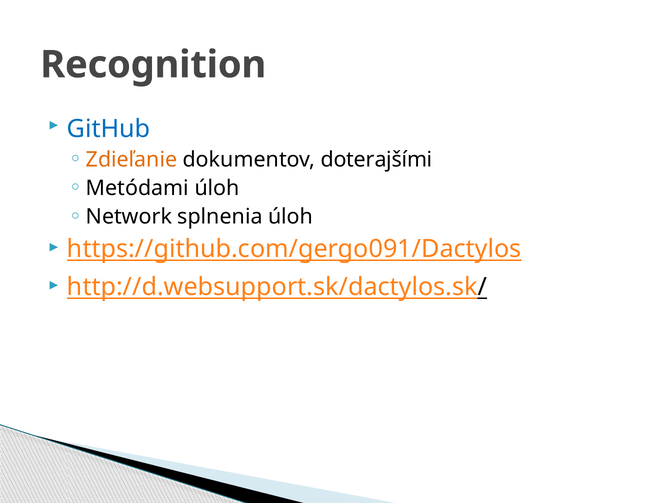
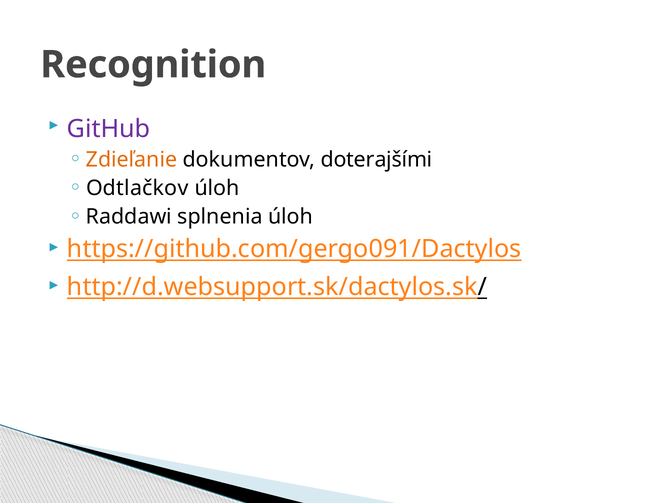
GitHub colour: blue -> purple (109, 129)
Metódami: Metódami -> Odtlačkov (137, 188)
Network: Network -> Raddawi (129, 217)
